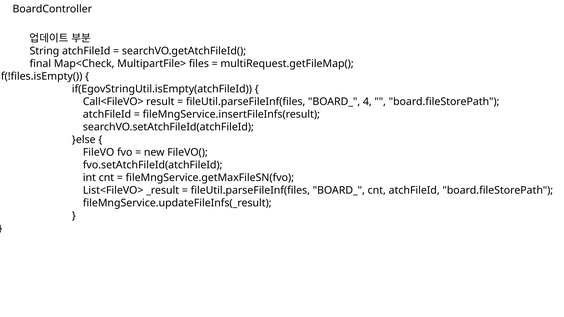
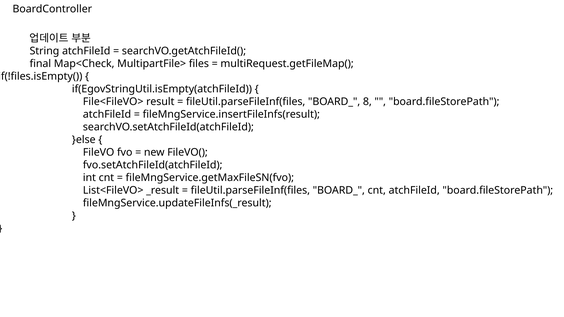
Call<FileVO>: Call<FileVO> -> File<FileVO> (113, 102)
4: 4 -> 8 (367, 102)
